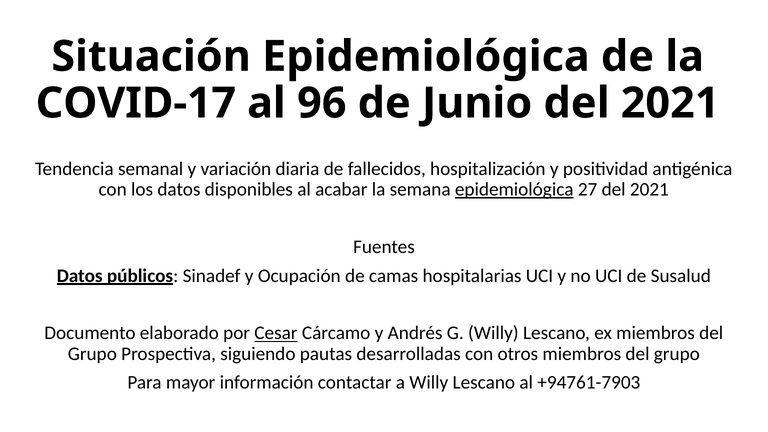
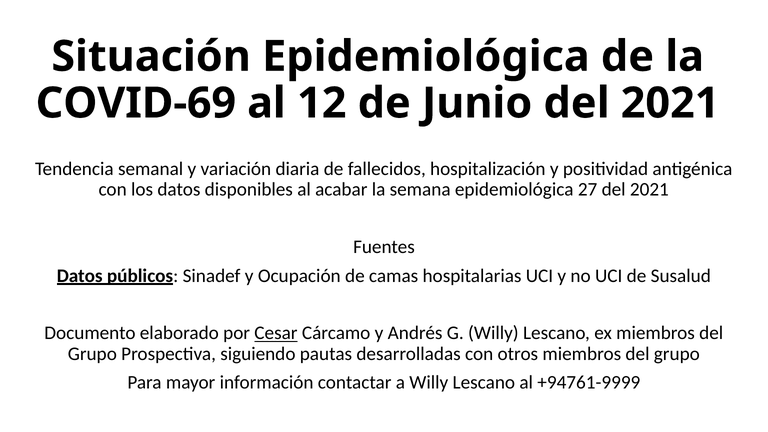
COVID-17: COVID-17 -> COVID-69 (136, 103)
96: 96 -> 12 (322, 103)
epidemiológica underline: present -> none (514, 189)
+94761-7903: +94761-7903 -> +94761-9999 (589, 383)
